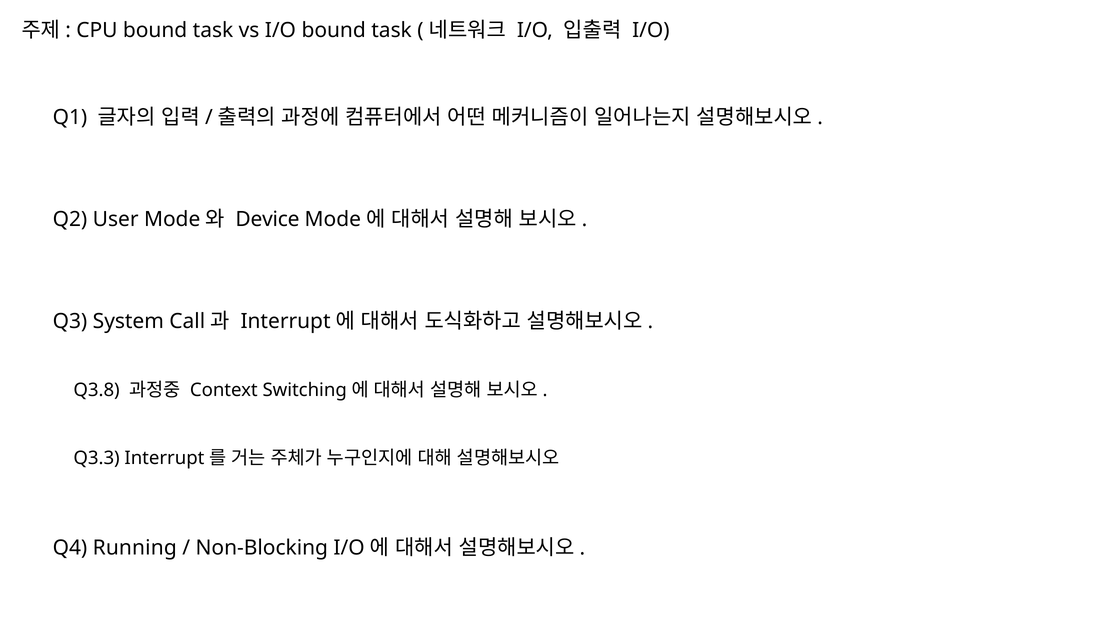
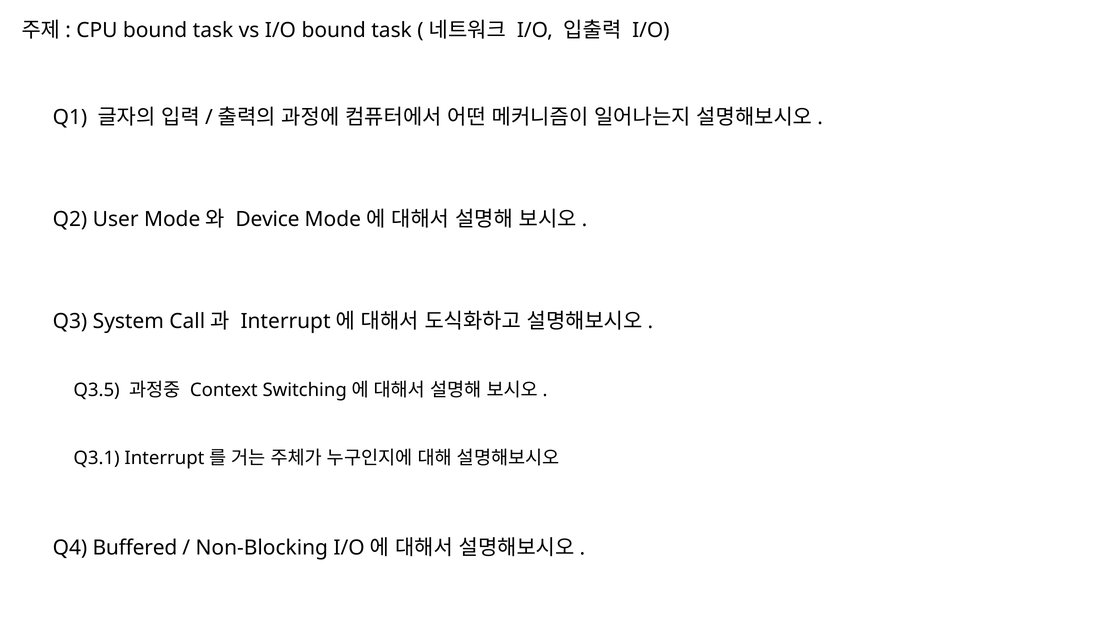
Q3.8: Q3.8 -> Q3.5 (97, 390)
Q3.3: Q3.3 -> Q3.1 (97, 458)
Running: Running -> Buffered (135, 548)
